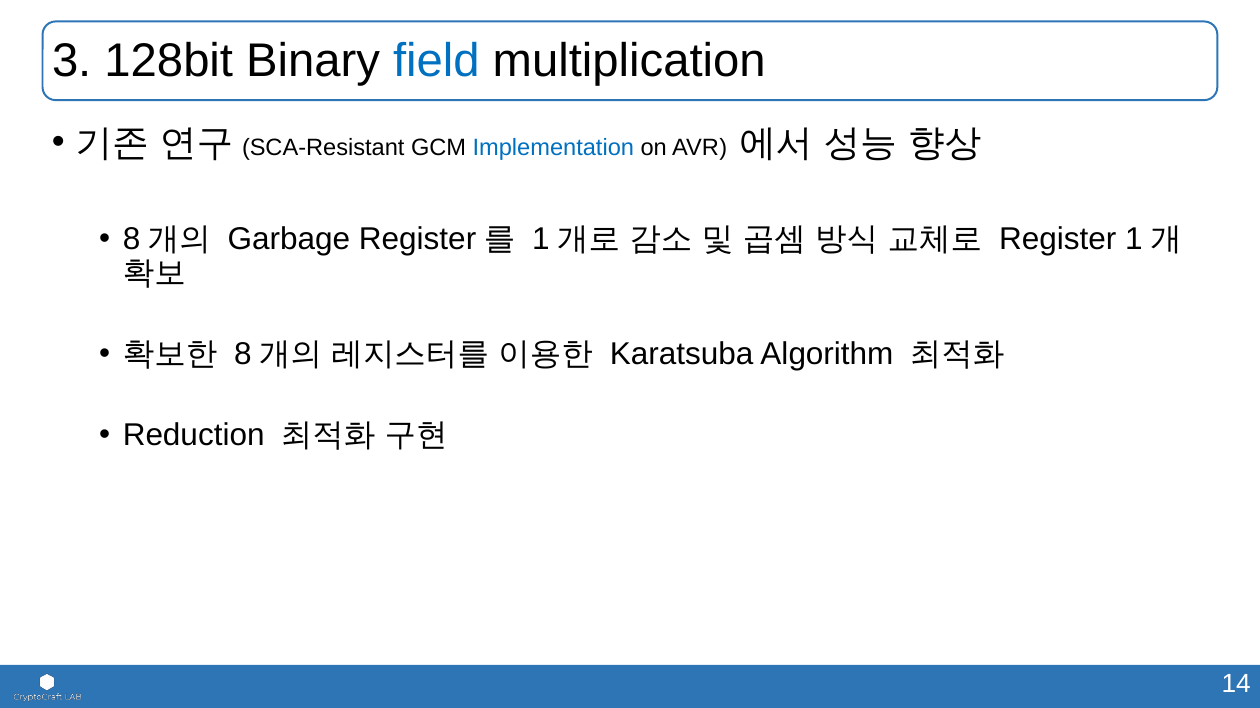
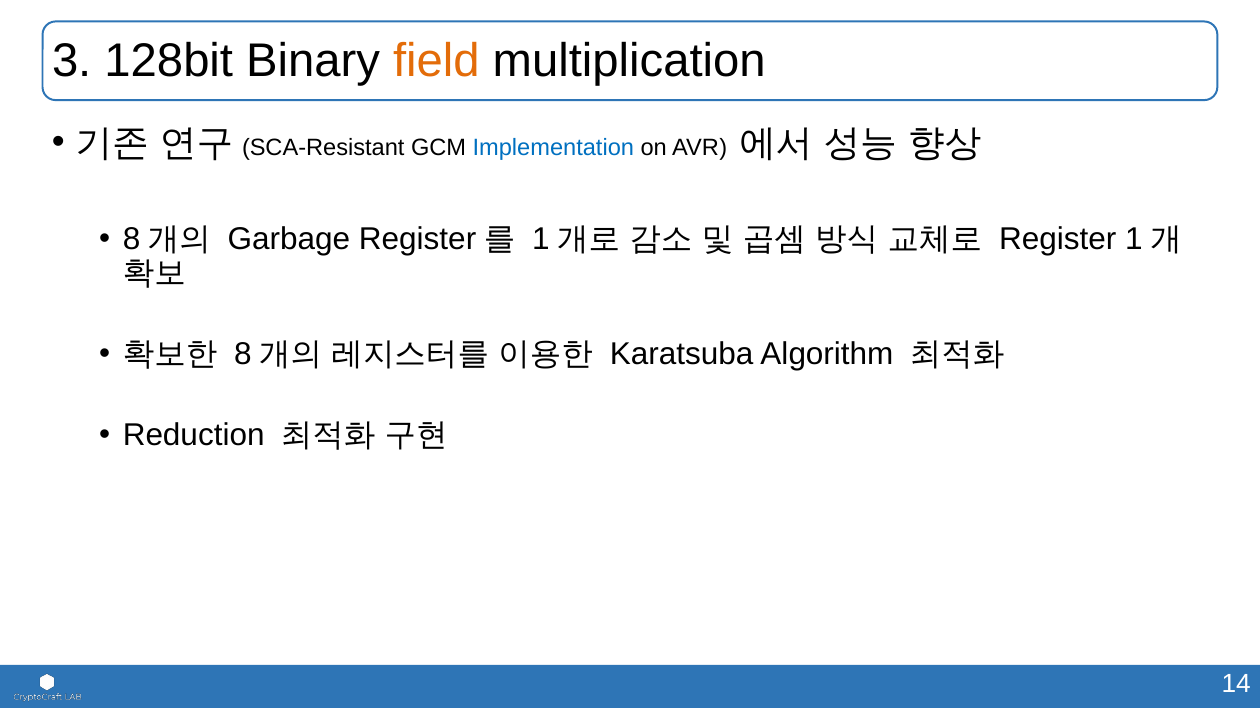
field colour: blue -> orange (436, 61)
